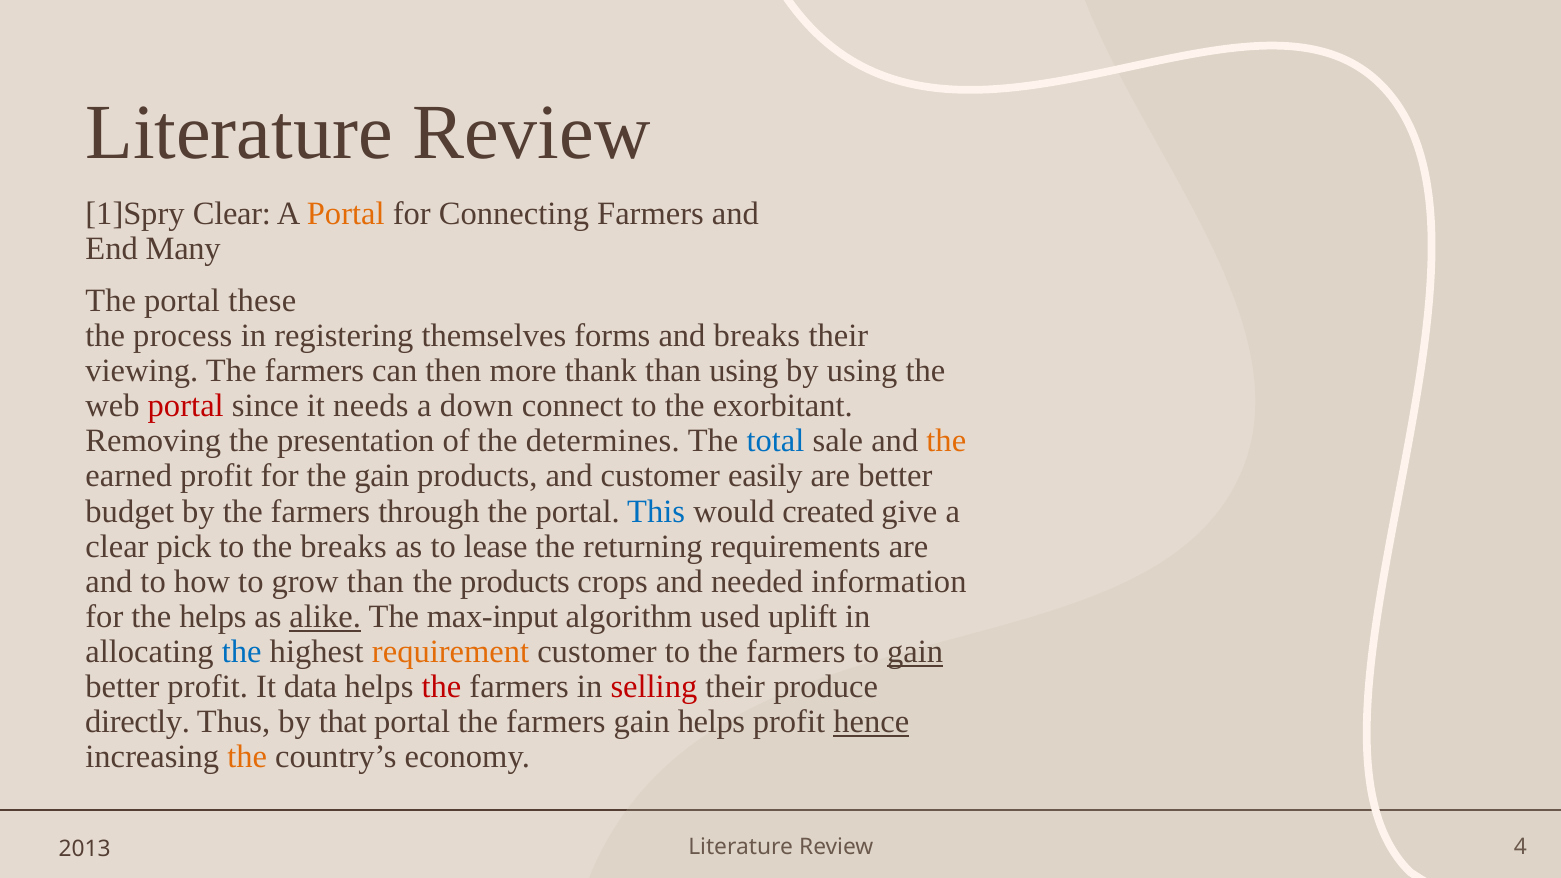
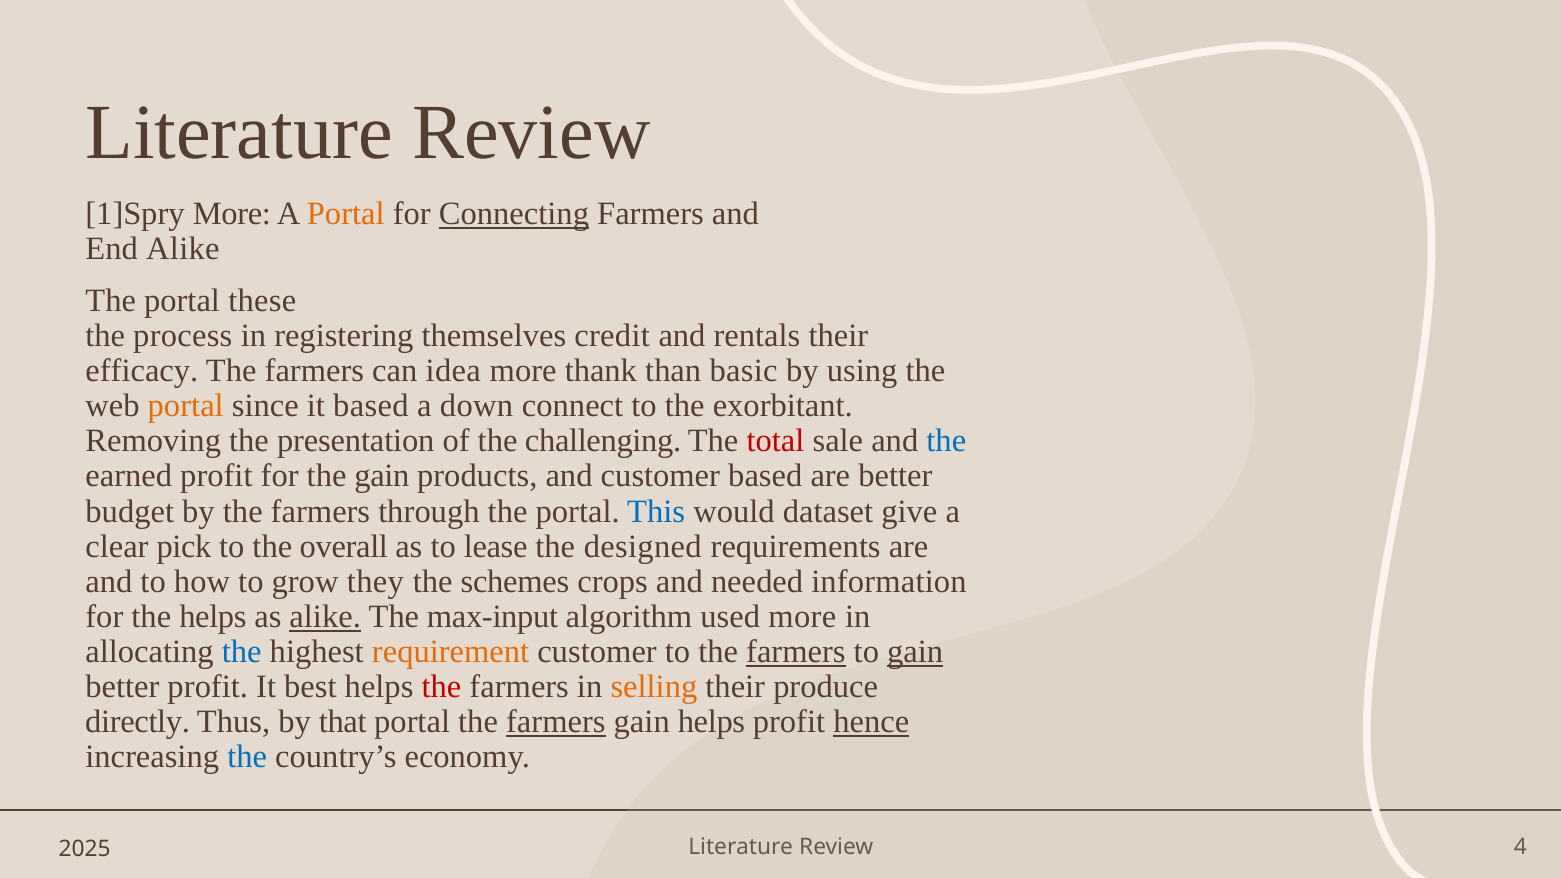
1]Spry Clear: Clear -> More (232, 214)
Connecting underline: none -> present (514, 214)
End Many: Many -> Alike (183, 249)
forms: forms -> credit (612, 336)
and breaks: breaks -> rentals (757, 336)
viewing: viewing -> efficacy (142, 371)
then: then -> idea (453, 371)
than using: using -> basic (744, 371)
portal colour: red -> orange (186, 406)
it needs: needs -> based (371, 406)
determines: determines -> challenging (603, 441)
total colour: blue -> red (775, 441)
the colour: orange -> blue (946, 441)
customer easily: easily -> based (765, 476)
created: created -> dataset (828, 511)
the breaks: breaks -> overall (344, 546)
returning: returning -> designed (643, 546)
grow than: than -> they (375, 582)
the products: products -> schemes (515, 582)
used uplift: uplift -> more (802, 617)
farmers underline: none -> present (796, 652)
data: data -> best (310, 687)
selling colour: red -> orange (654, 687)
farmers underline: none -> present (556, 722)
the colour: orange -> blue (247, 757)
2013: 2013 -> 2025 (85, 849)
